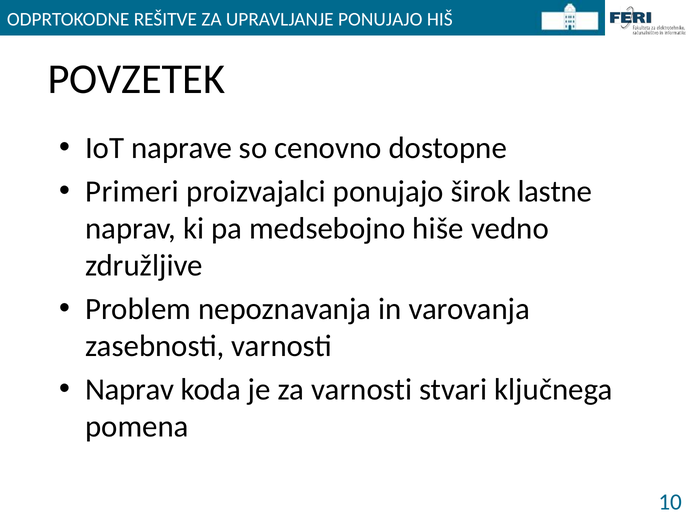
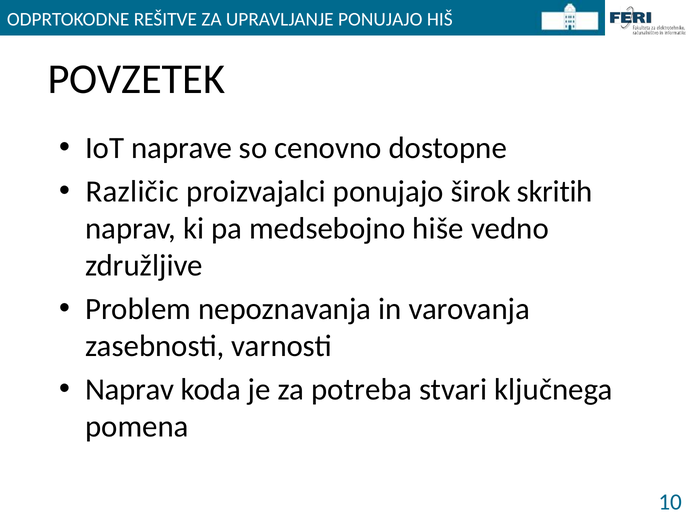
Primeri: Primeri -> Različic (132, 191)
lastne: lastne -> skritih (555, 191)
za varnosti: varnosti -> potreba (361, 389)
